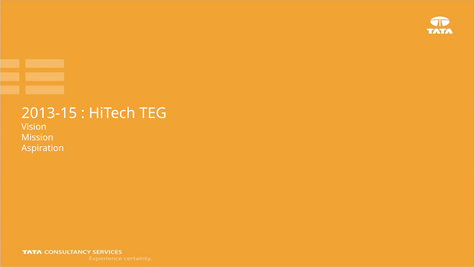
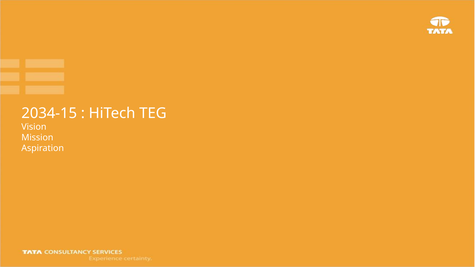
2013-15: 2013-15 -> 2034-15 (49, 113)
